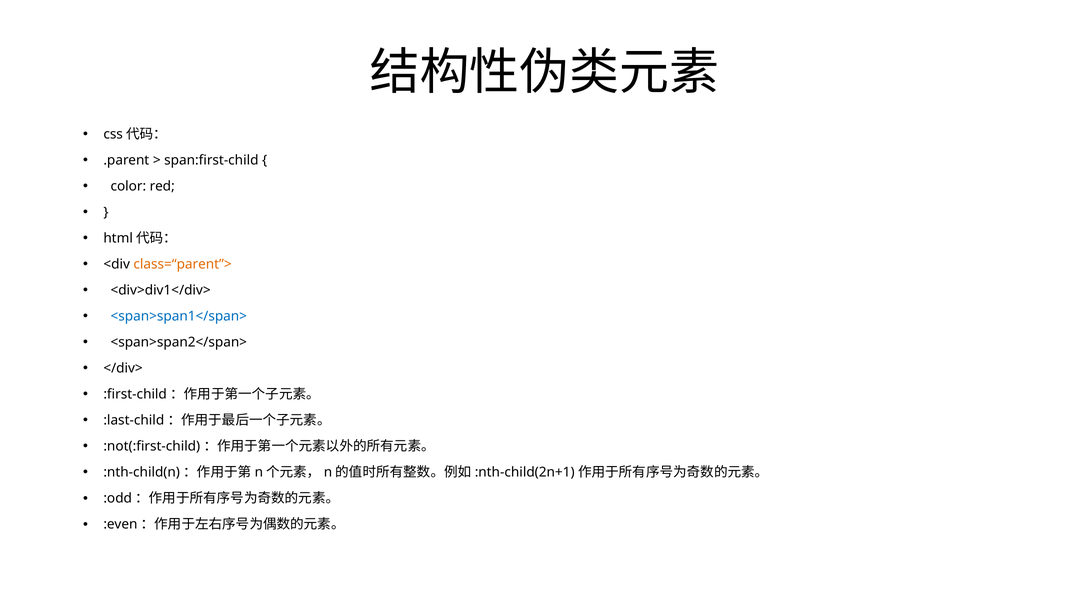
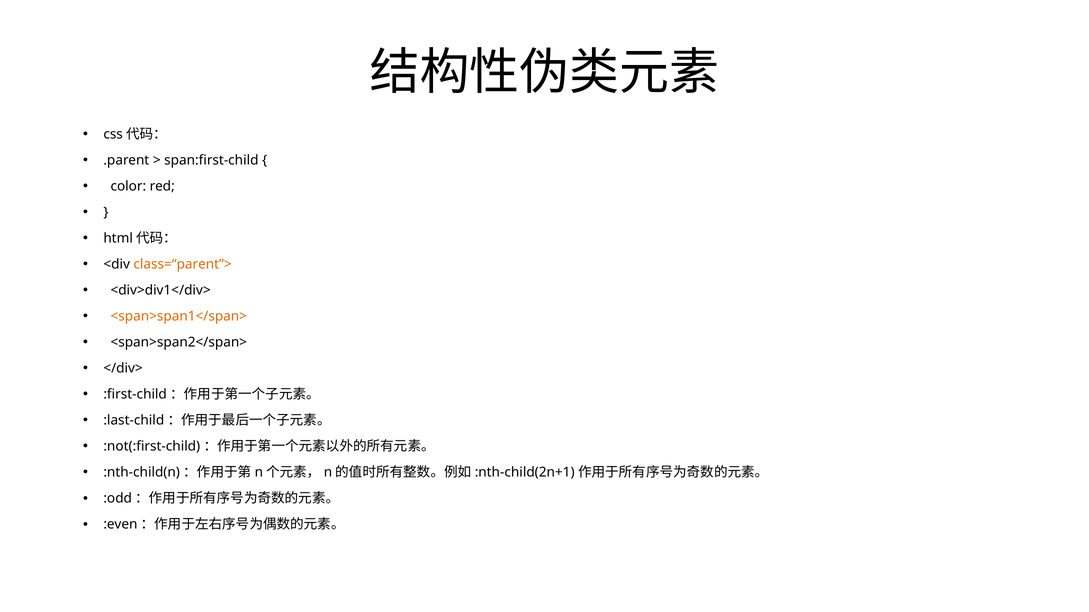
<span>span1</span> colour: blue -> orange (179, 317)
